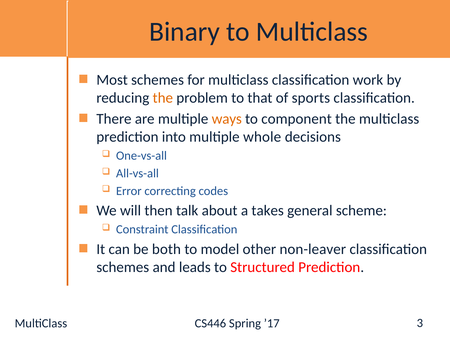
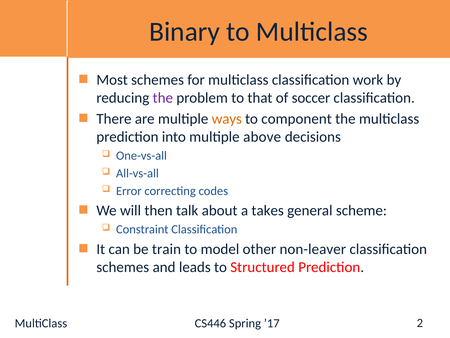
the colour: orange -> purple (163, 98)
sports: sports -> soccer (311, 98)
whole: whole -> above (262, 137)
both: both -> train (166, 249)
3: 3 -> 2 (420, 323)
